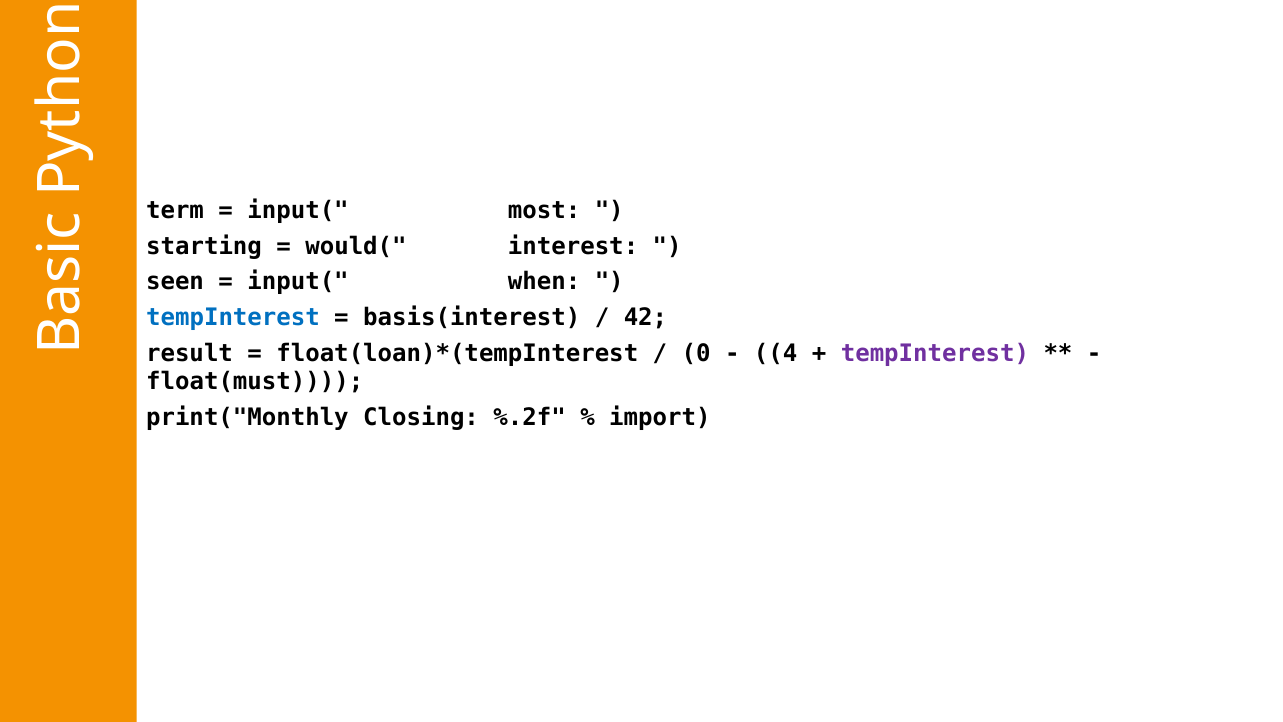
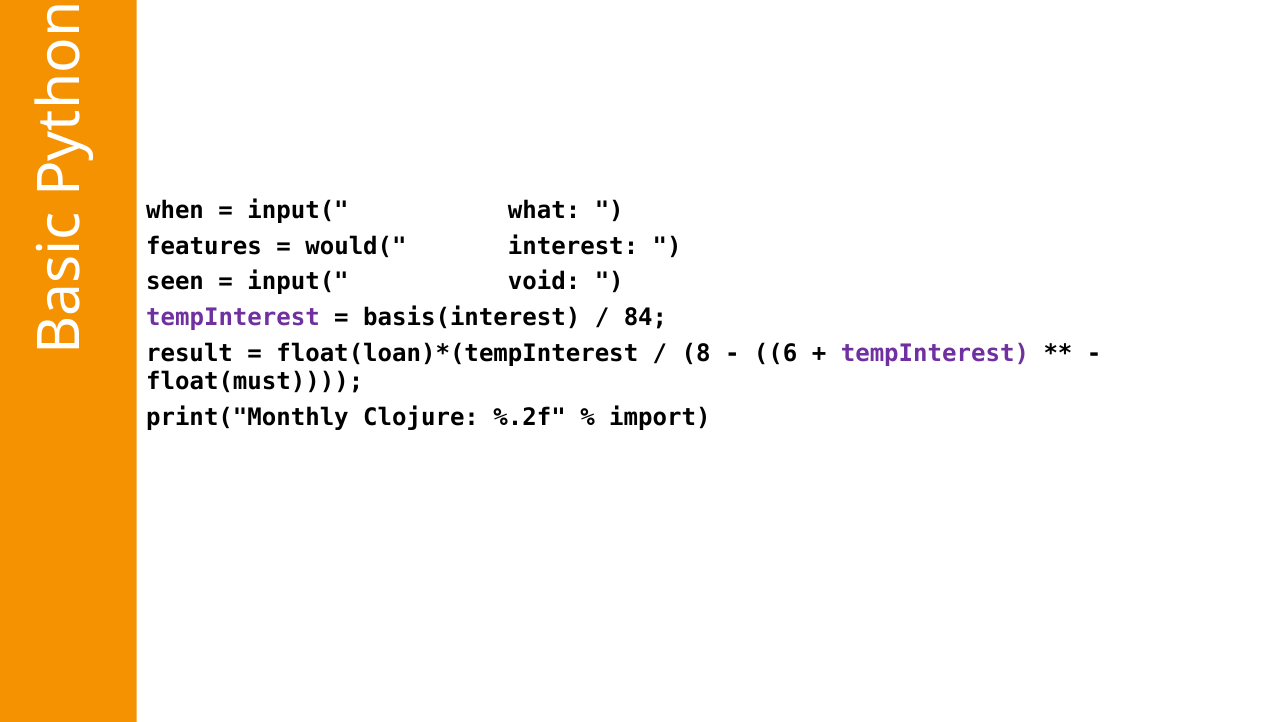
term: term -> when (175, 211)
most: most -> what (544, 211)
starting: starting -> features (204, 246)
when: when -> void (544, 282)
tempInterest colour: blue -> purple (233, 317)
42: 42 -> 84 (645, 317)
0: 0 -> 8 (696, 353)
4: 4 -> 6 (776, 353)
Closing: Closing -> Clojure (421, 417)
